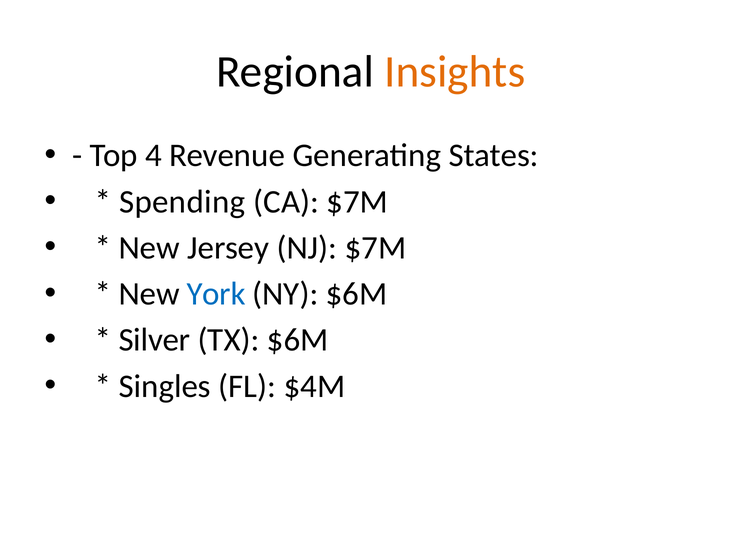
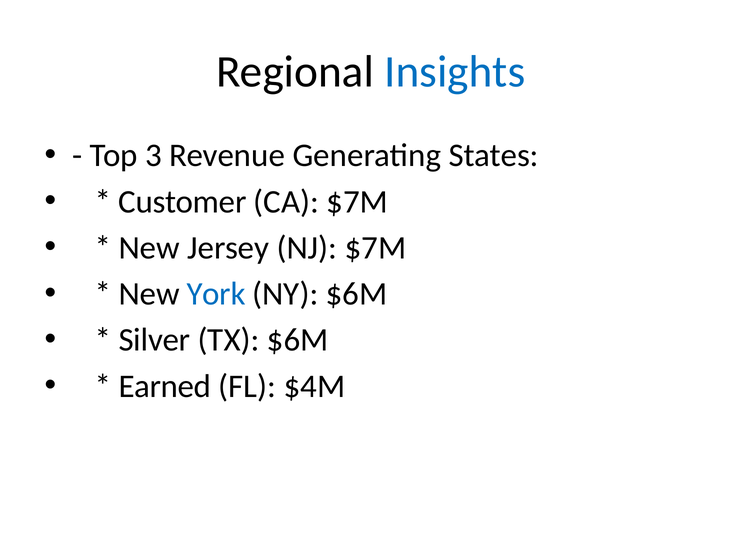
Insights colour: orange -> blue (455, 72)
4: 4 -> 3 (153, 156)
Spending: Spending -> Customer (182, 202)
Singles: Singles -> Earned (165, 387)
